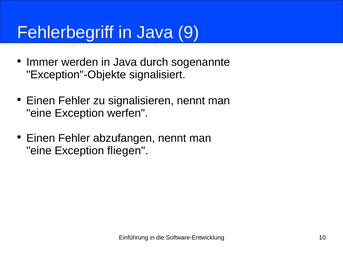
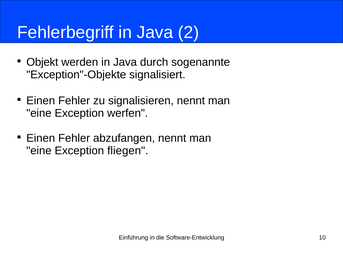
9: 9 -> 2 (189, 32)
Immer: Immer -> Objekt (42, 62)
